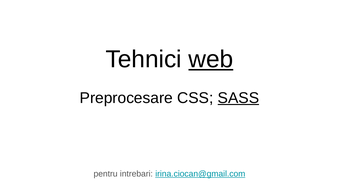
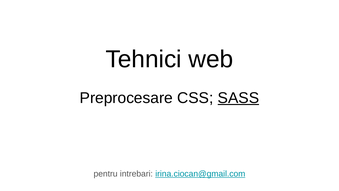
web underline: present -> none (211, 59)
